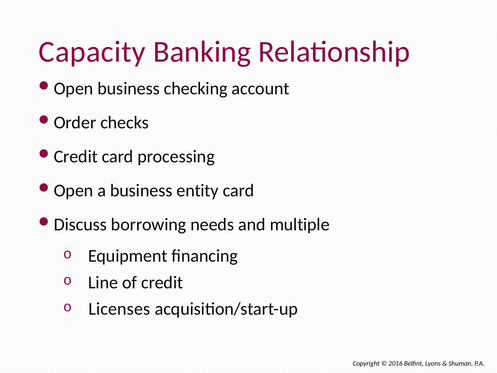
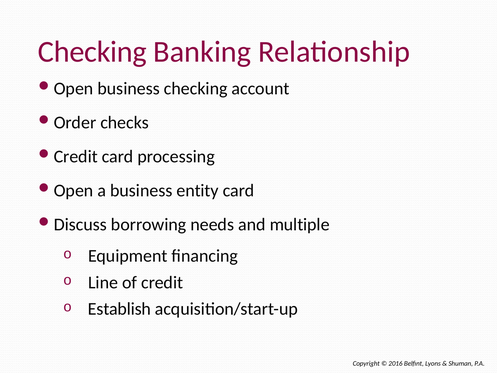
Capacity: Capacity -> Checking (92, 52)
Licenses: Licenses -> Establish (119, 309)
